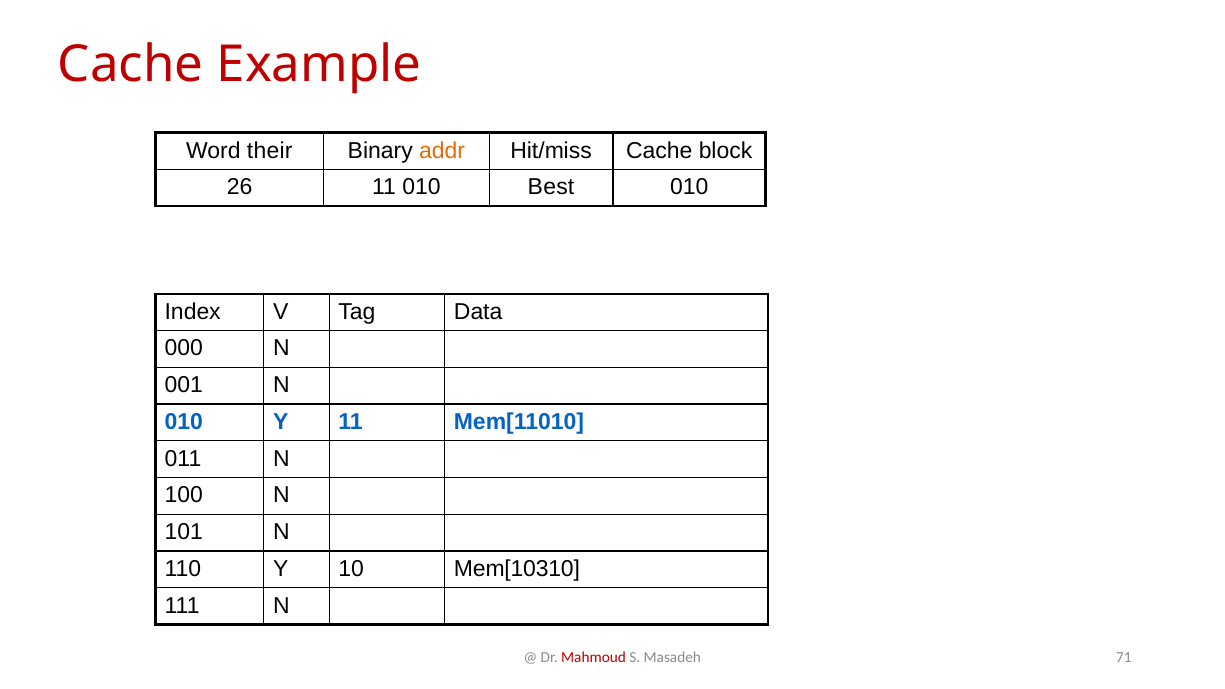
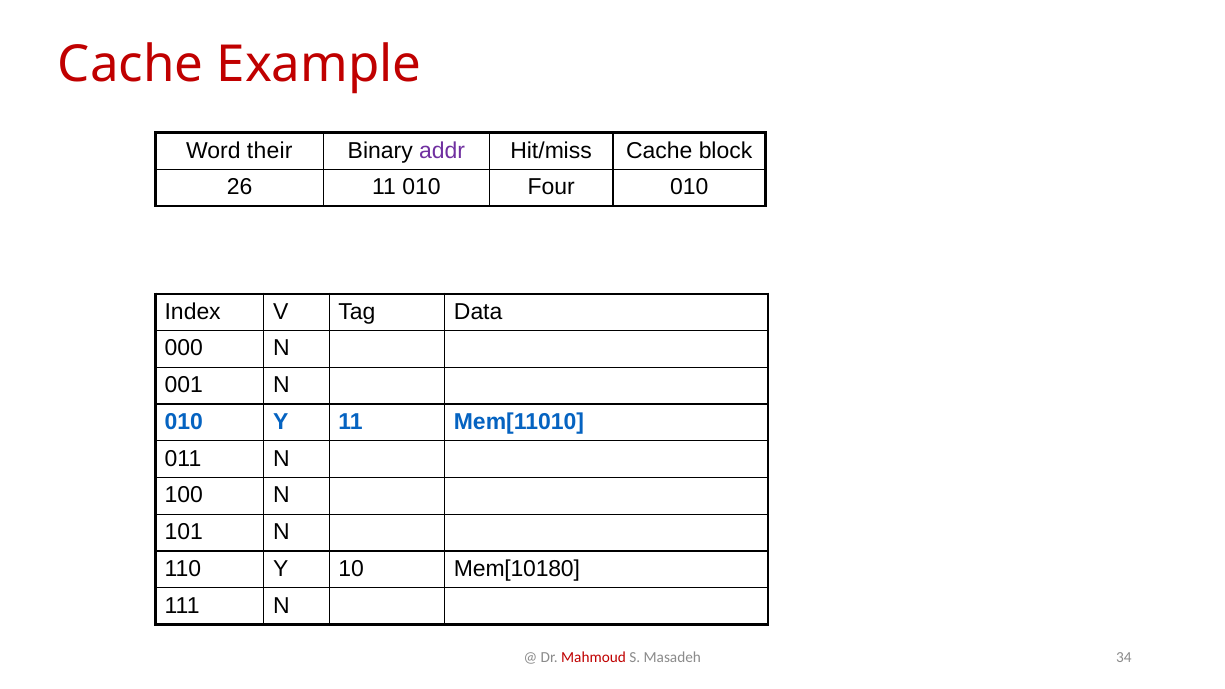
addr colour: orange -> purple (442, 151)
Best: Best -> Four (551, 187)
Mem[10310: Mem[10310 -> Mem[10180 (517, 569)
71: 71 -> 34 (1124, 658)
